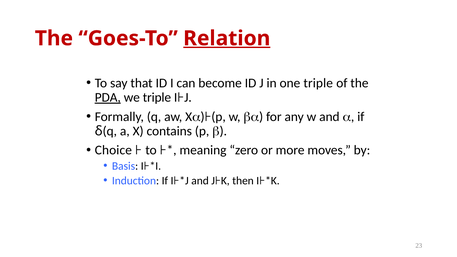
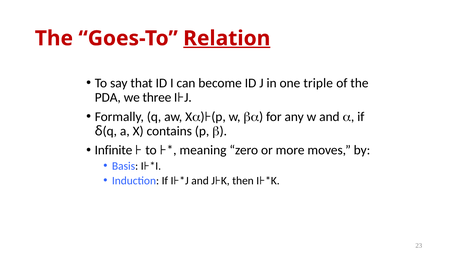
PDA underline: present -> none (108, 97)
we triple: triple -> three (157, 97)
Choice: Choice -> Infinite (113, 150)
